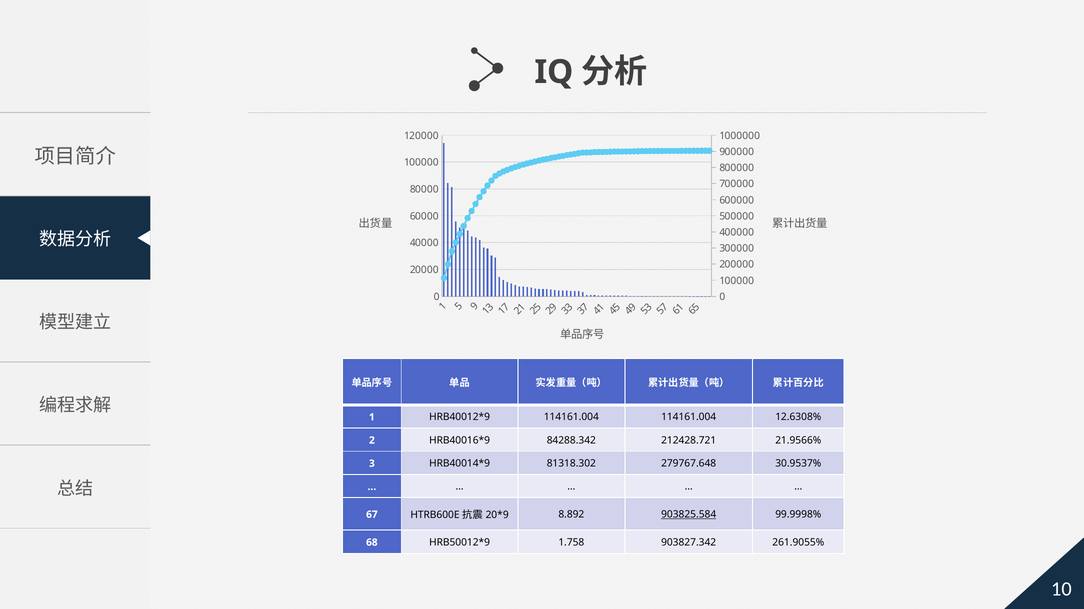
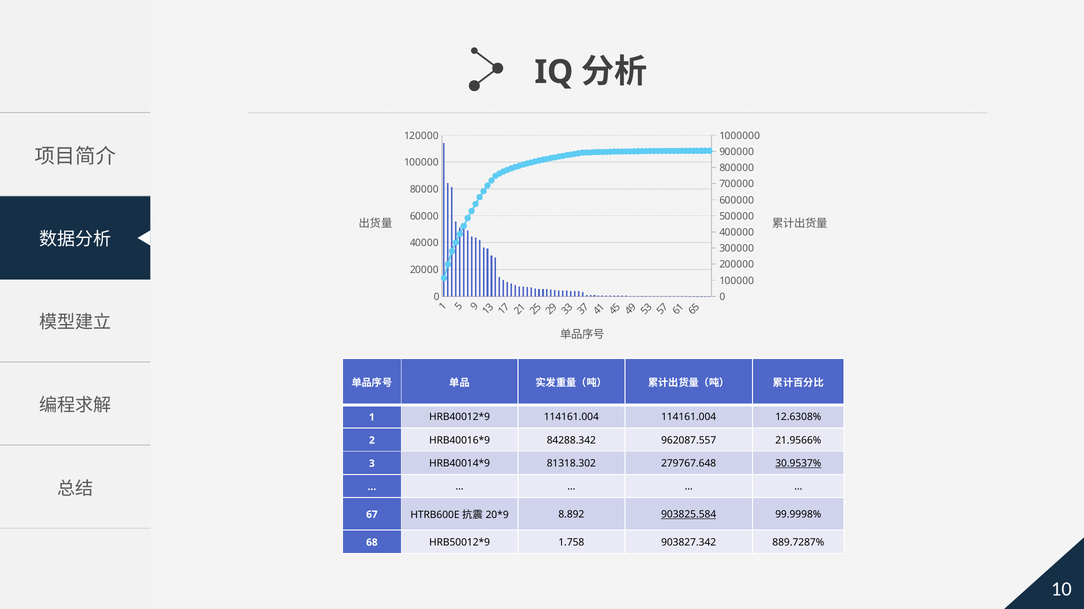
212428.721: 212428.721 -> 962087.557 (689, 441)
30.9537% underline: none -> present (798, 464)
261.9055%: 261.9055% -> 889.7287% (798, 543)
